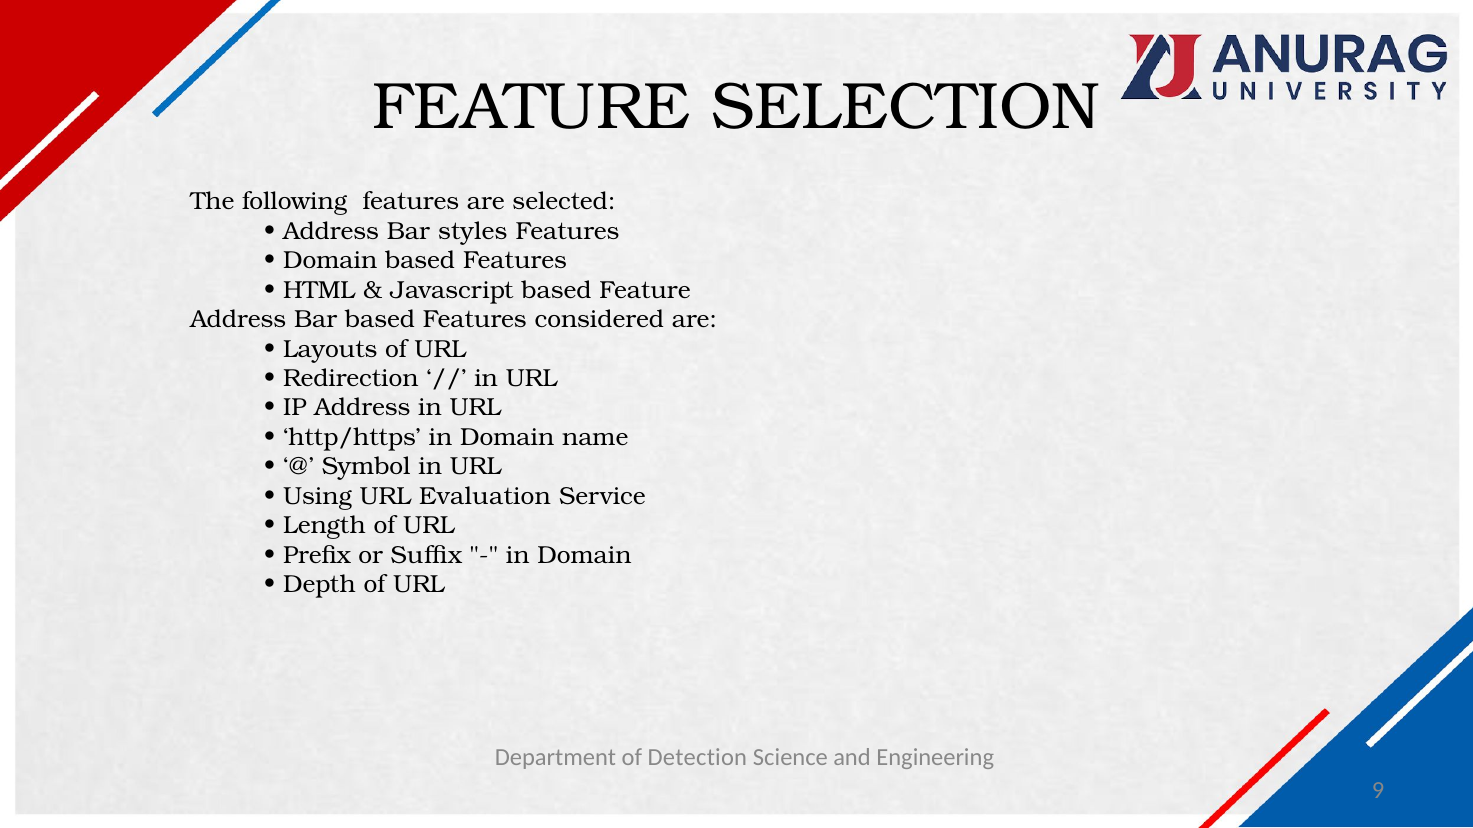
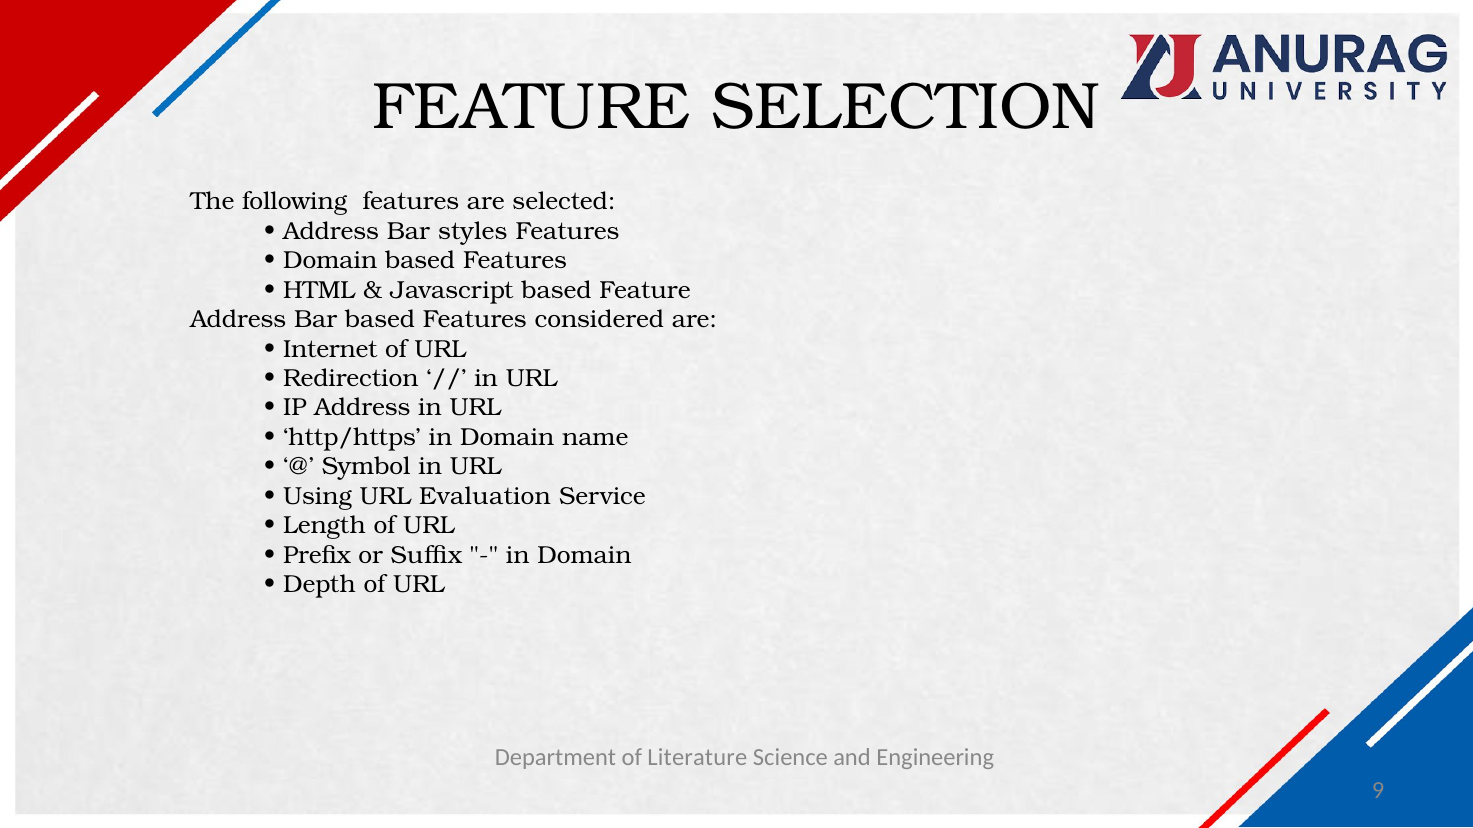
Layouts: Layouts -> Internet (330, 349)
Detection: Detection -> Literature (697, 758)
